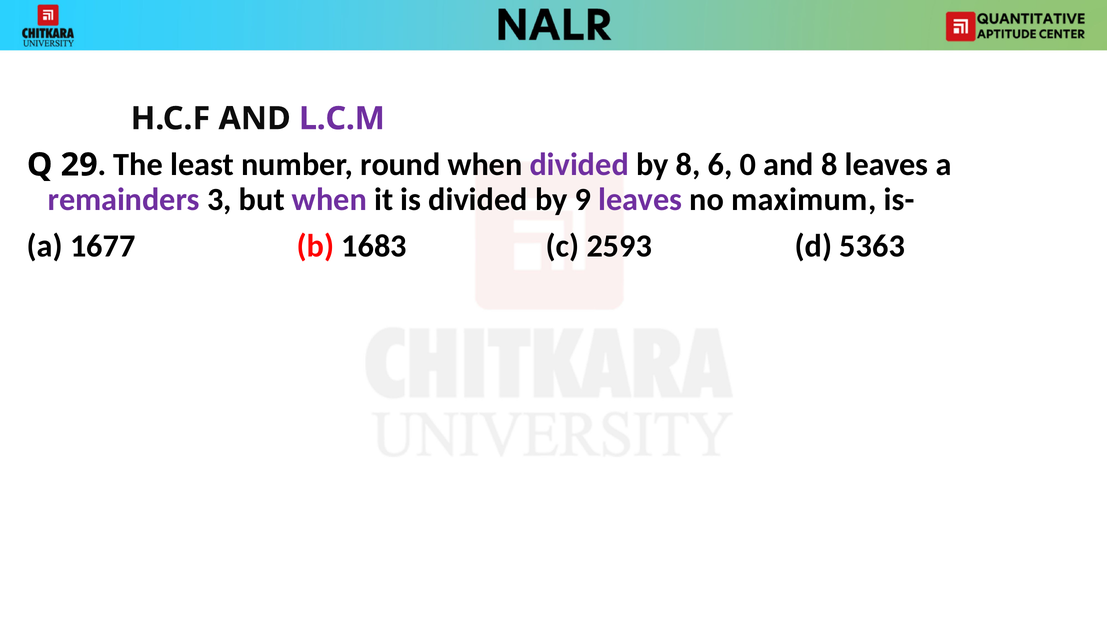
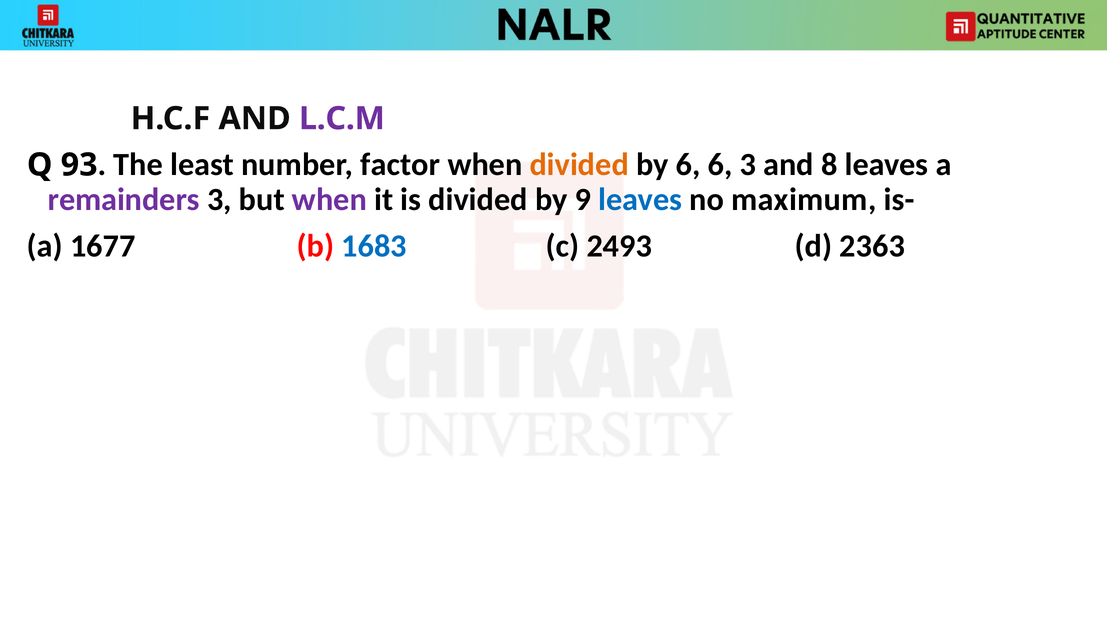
29: 29 -> 93 (79, 165)
round: round -> factor (400, 165)
divided colour: purple -> orange (579, 165)
by 8: 8 -> 6 (688, 165)
6 0: 0 -> 3 (748, 165)
leaves colour: purple -> blue (640, 200)
1683 colour: black -> blue (374, 246)
2593: 2593 -> 2493 (619, 246)
5363: 5363 -> 2363 (872, 246)
